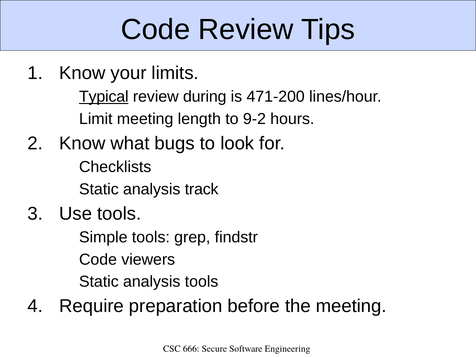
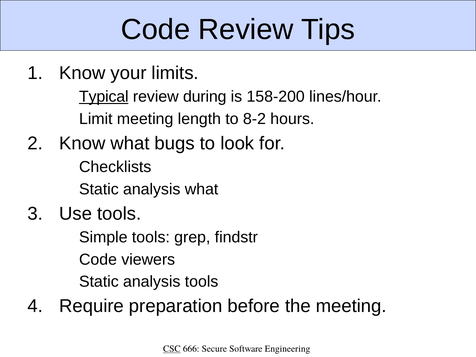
471-200: 471-200 -> 158-200 (276, 97)
9-2: 9-2 -> 8-2 (254, 119)
analysis track: track -> what (202, 189)
CSC underline: none -> present (172, 349)
